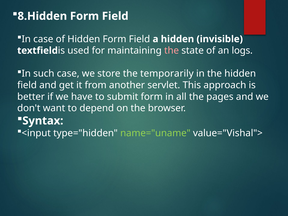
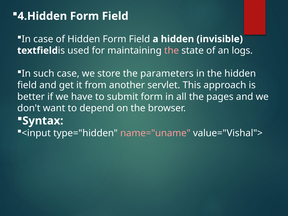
8.Hidden: 8.Hidden -> 4.Hidden (42, 16)
temporarily: temporarily -> parameters (167, 74)
name="uname colour: light green -> pink (155, 133)
